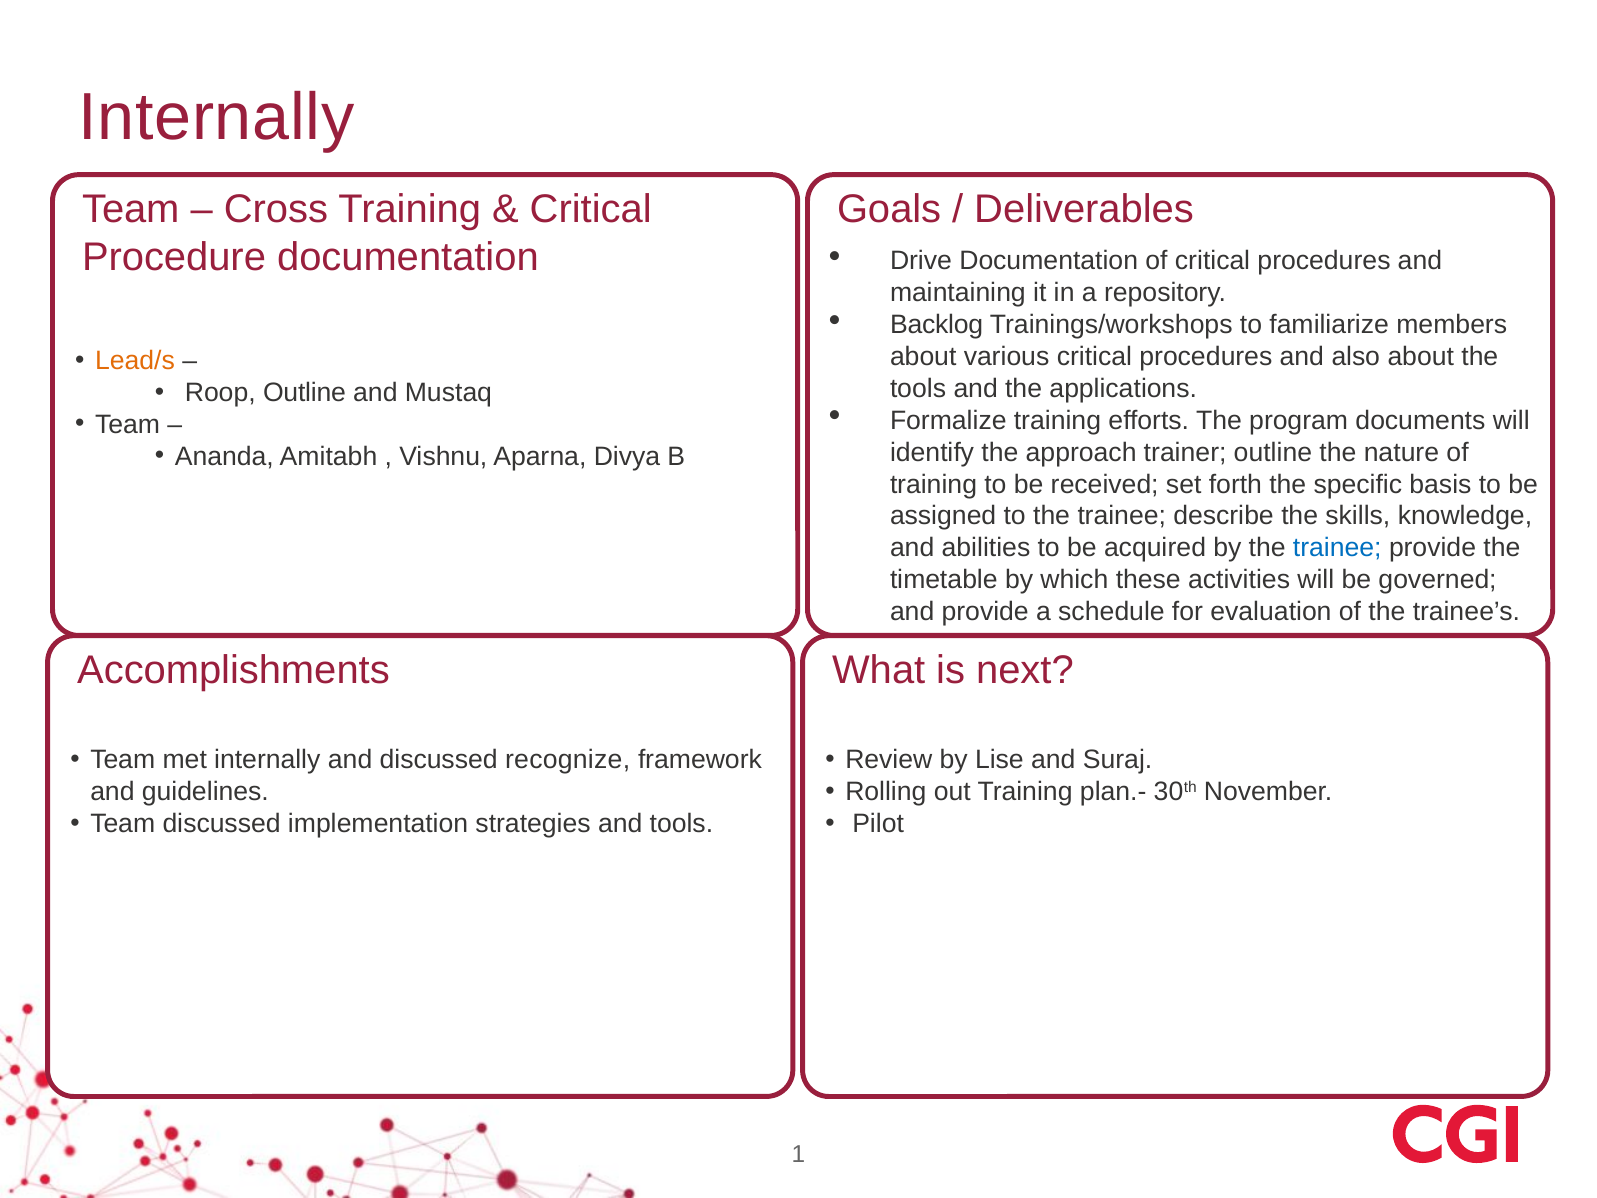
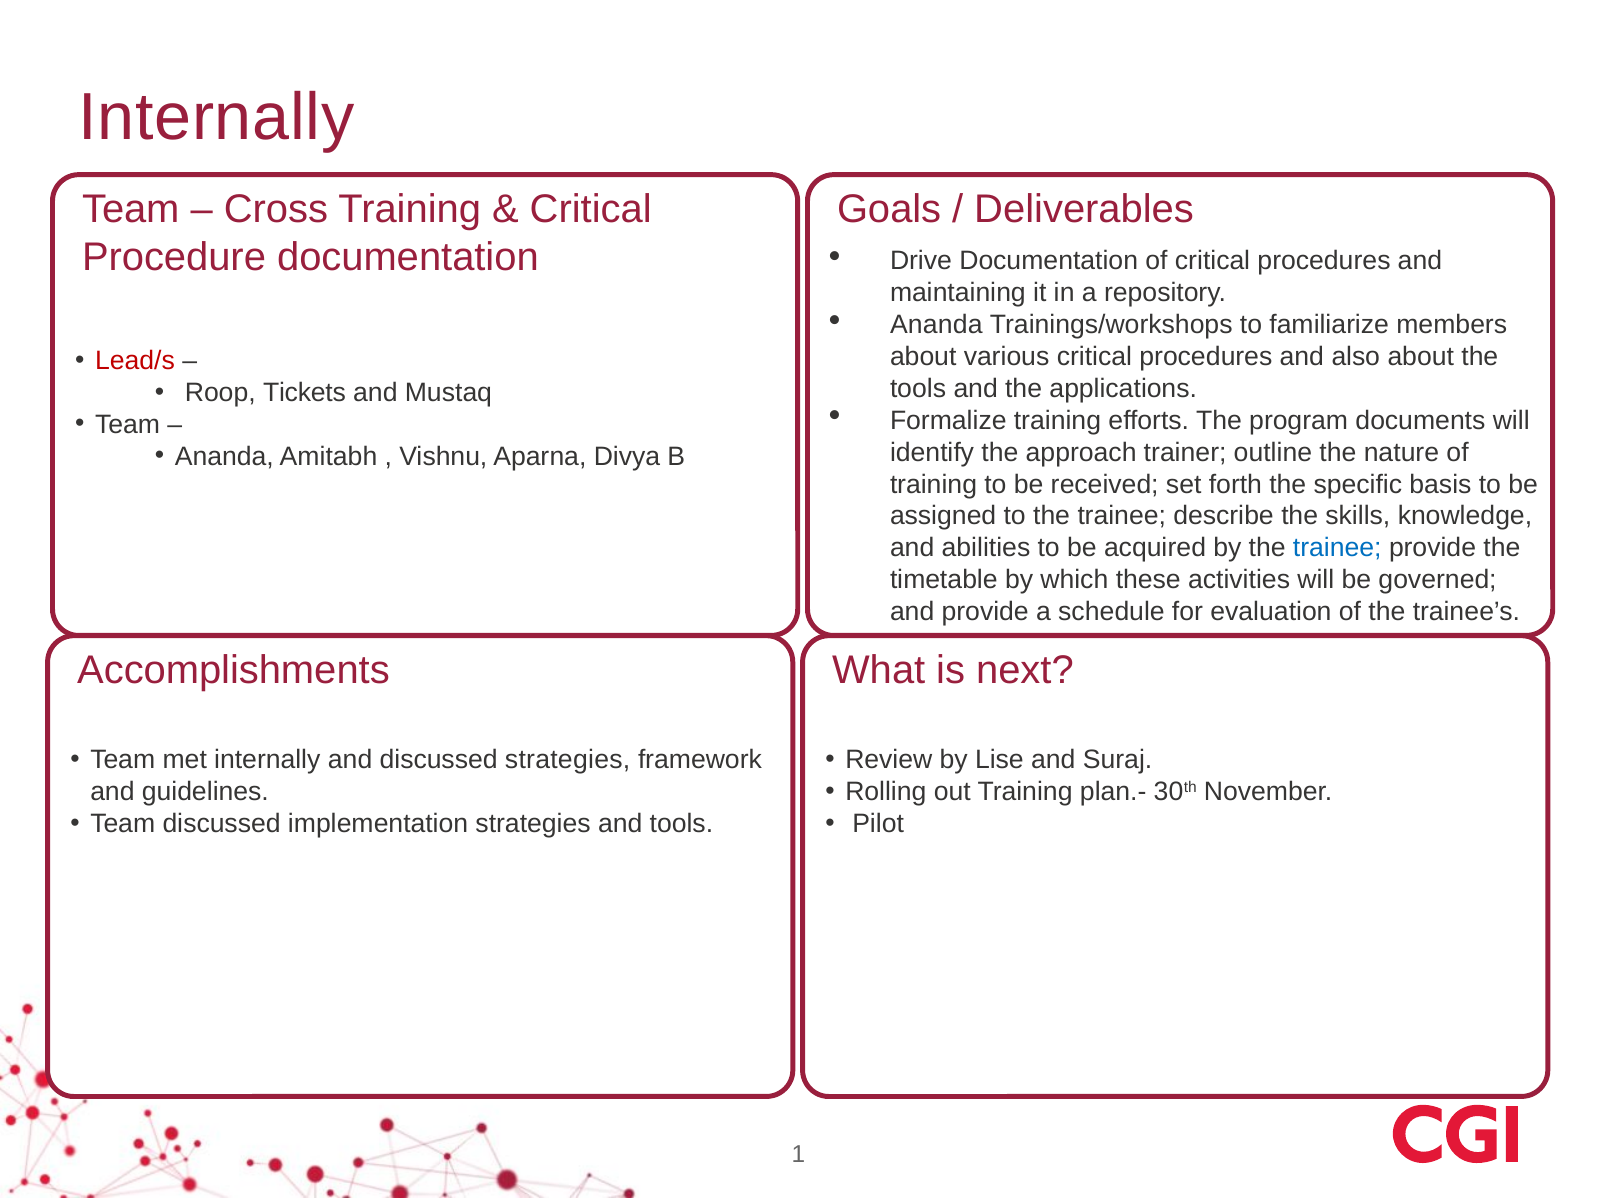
Backlog: Backlog -> Ananda (936, 324)
Lead/s colour: orange -> red (135, 361)
Roop Outline: Outline -> Tickets (304, 393)
discussed recognize: recognize -> strategies (568, 760)
